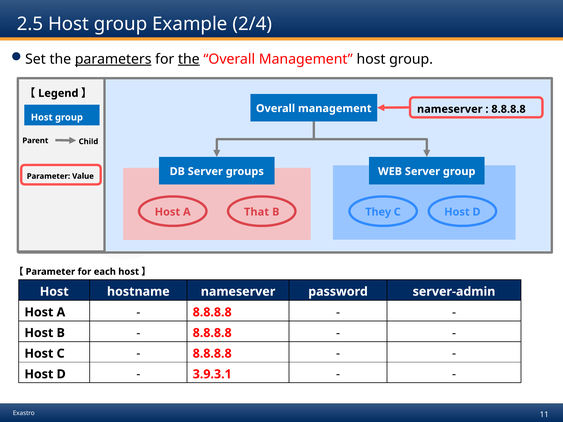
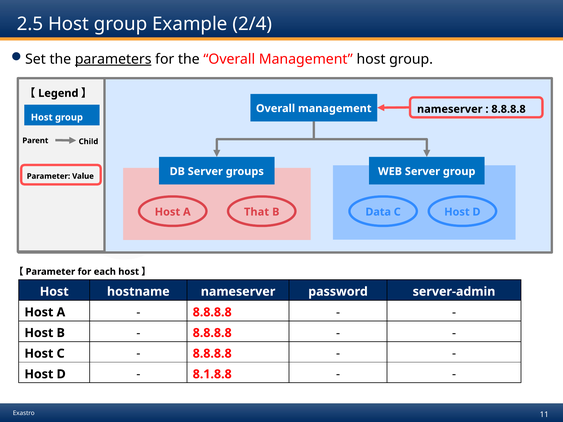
the underline: present -> none (189, 59)
They: They -> Data (378, 212)
3.9.3.1: 3.9.3.1 -> 8.1.8.8 (212, 374)
